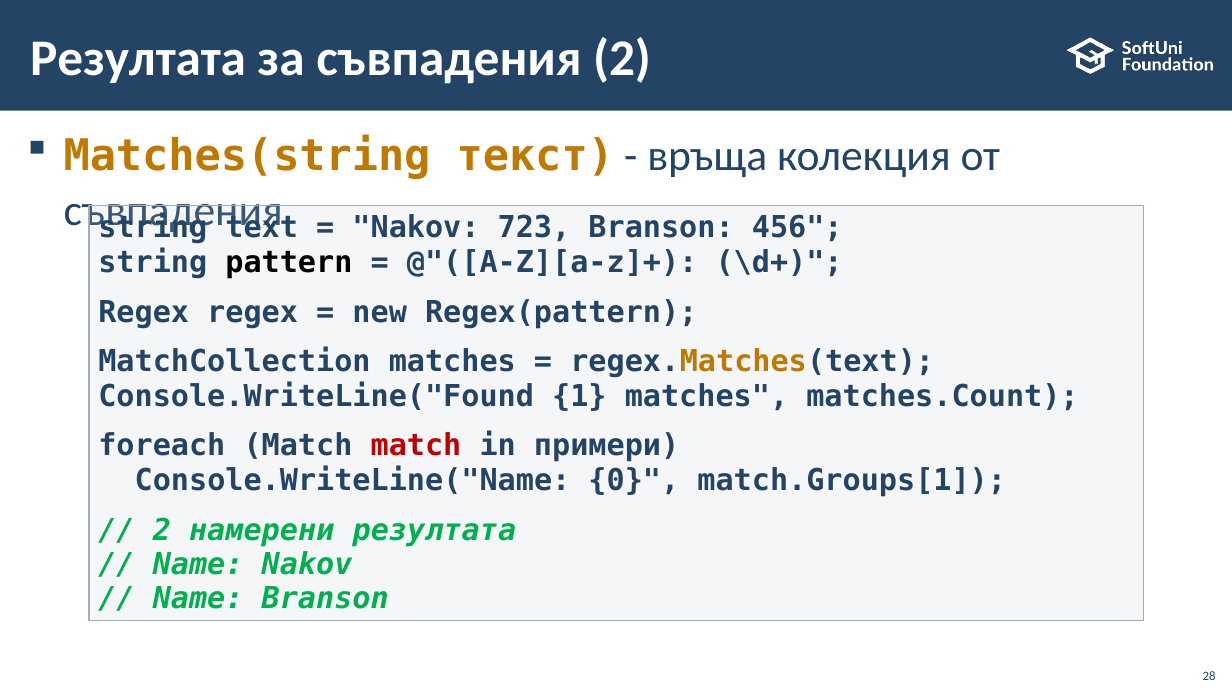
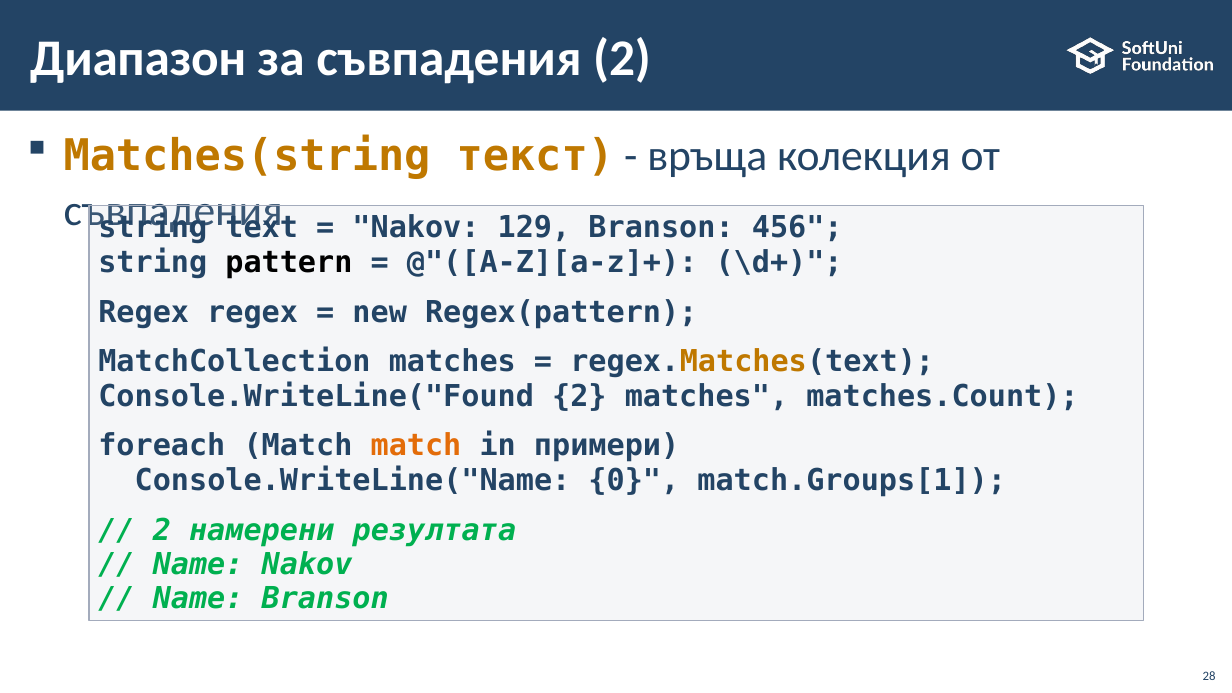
Резултата: Резултата -> Диапазон (138, 58)
723: 723 -> 129 (534, 228)
Console.WriteLine("Found 1: 1 -> 2 (579, 396)
match colour: red -> orange (416, 446)
